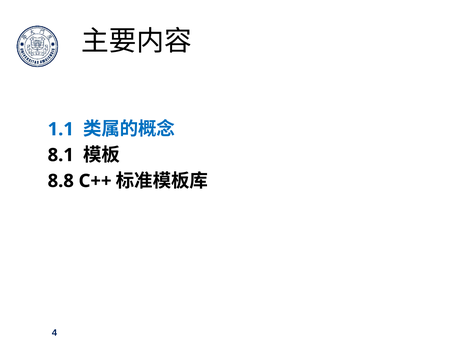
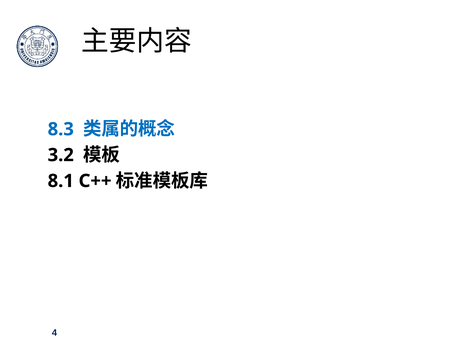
1.1: 1.1 -> 8.3 (61, 129)
8.1: 8.1 -> 3.2 (61, 155)
8.8: 8.8 -> 8.1 (61, 181)
